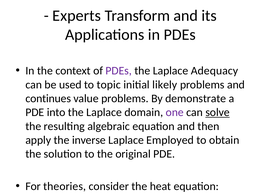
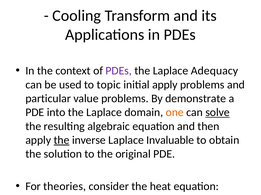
Experts: Experts -> Cooling (77, 16)
initial likely: likely -> apply (165, 85)
continues: continues -> particular (48, 99)
one colour: purple -> orange (175, 113)
the underline: none -> present (62, 141)
Employed: Employed -> Invaluable (170, 141)
